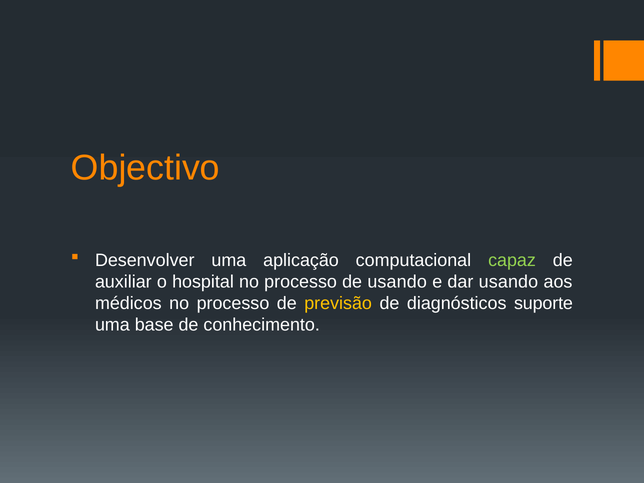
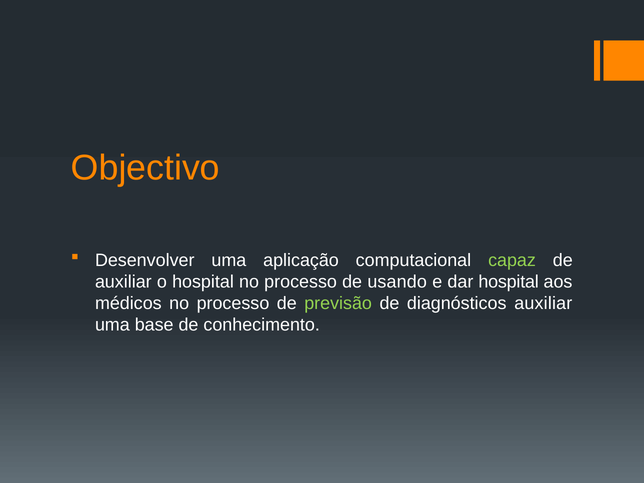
dar usando: usando -> hospital (509, 282)
previsão colour: yellow -> light green (338, 303)
diagnósticos suporte: suporte -> auxiliar (543, 303)
